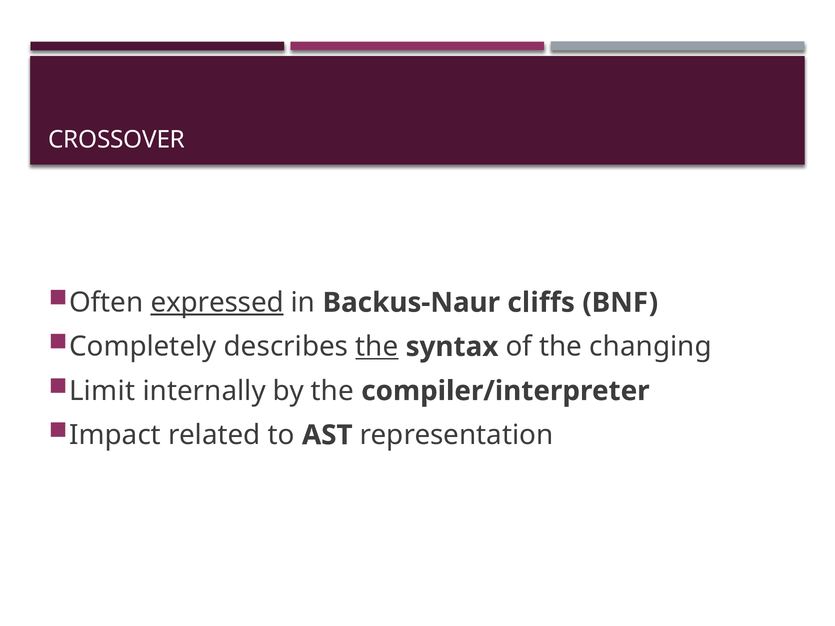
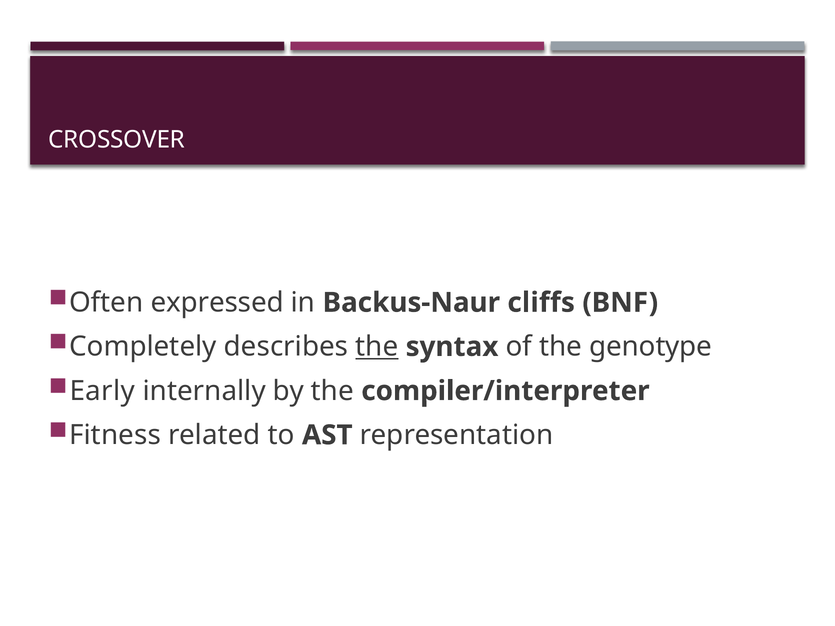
expressed underline: present -> none (217, 303)
changing: changing -> genotype (651, 347)
Limit: Limit -> Early (102, 391)
Impact: Impact -> Fitness (115, 435)
